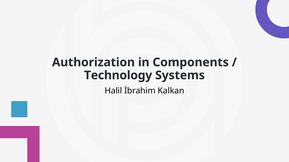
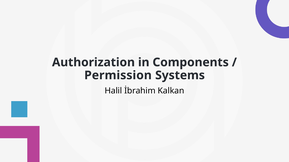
Technology: Technology -> Permission (118, 76)
